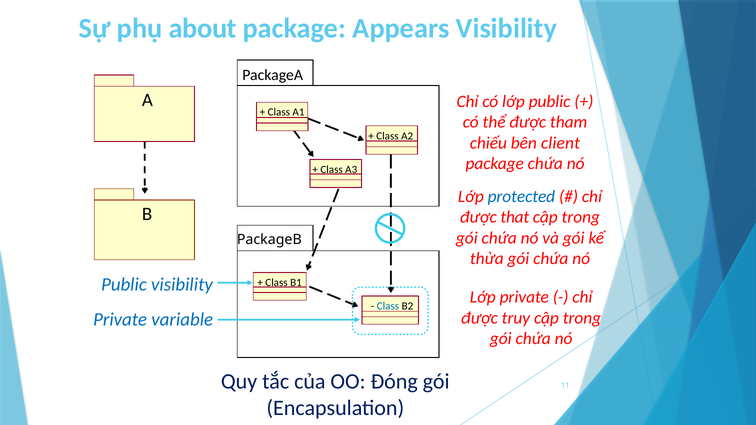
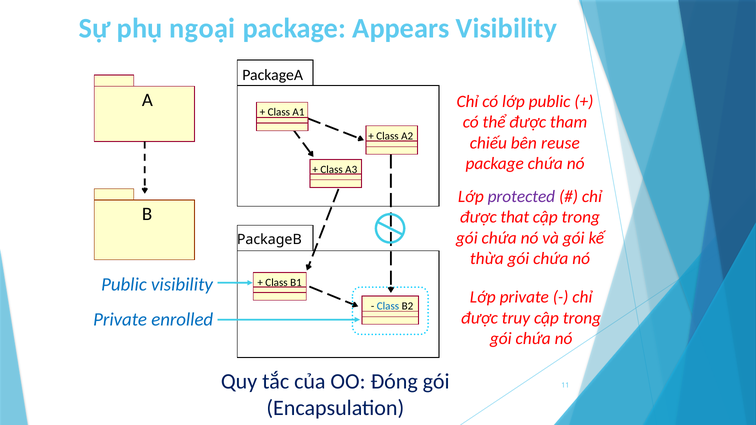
about: about -> ngoại (202, 28)
client: client -> reuse (560, 143)
protected colour: blue -> purple (521, 196)
variable: variable -> enrolled (182, 320)
